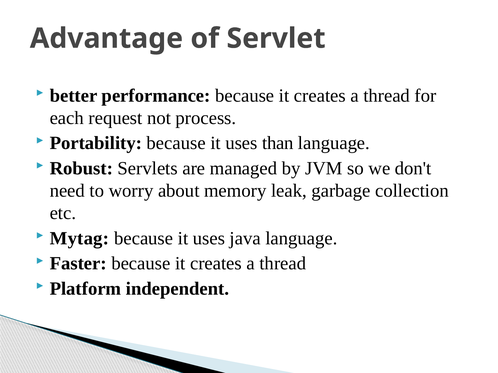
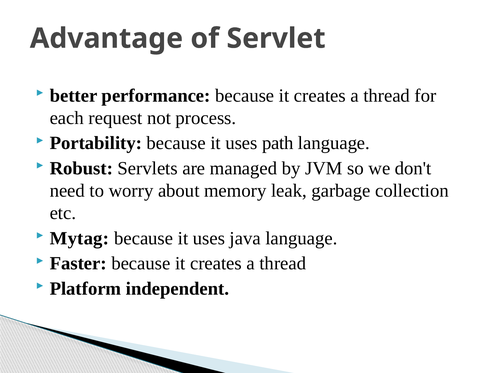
than: than -> path (278, 143)
